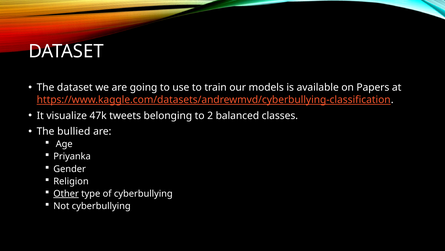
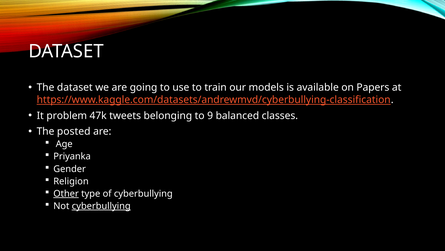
visualize: visualize -> problem (67, 115)
2: 2 -> 9 (210, 115)
bullied: bullied -> posted (74, 131)
cyberbullying underline: none -> present (101, 206)
